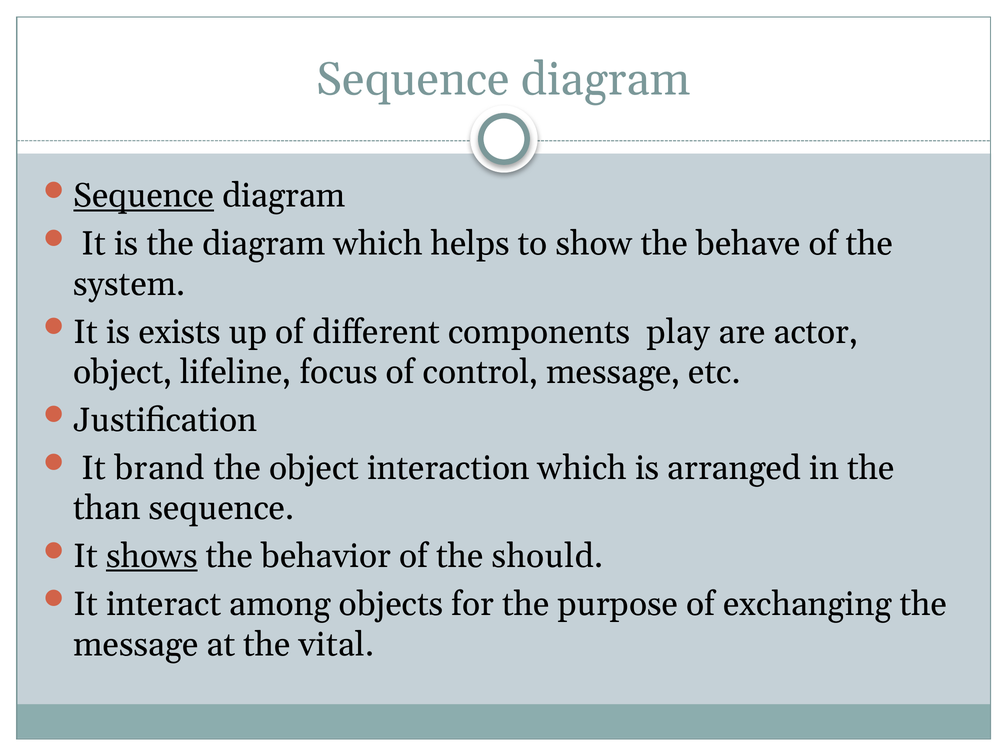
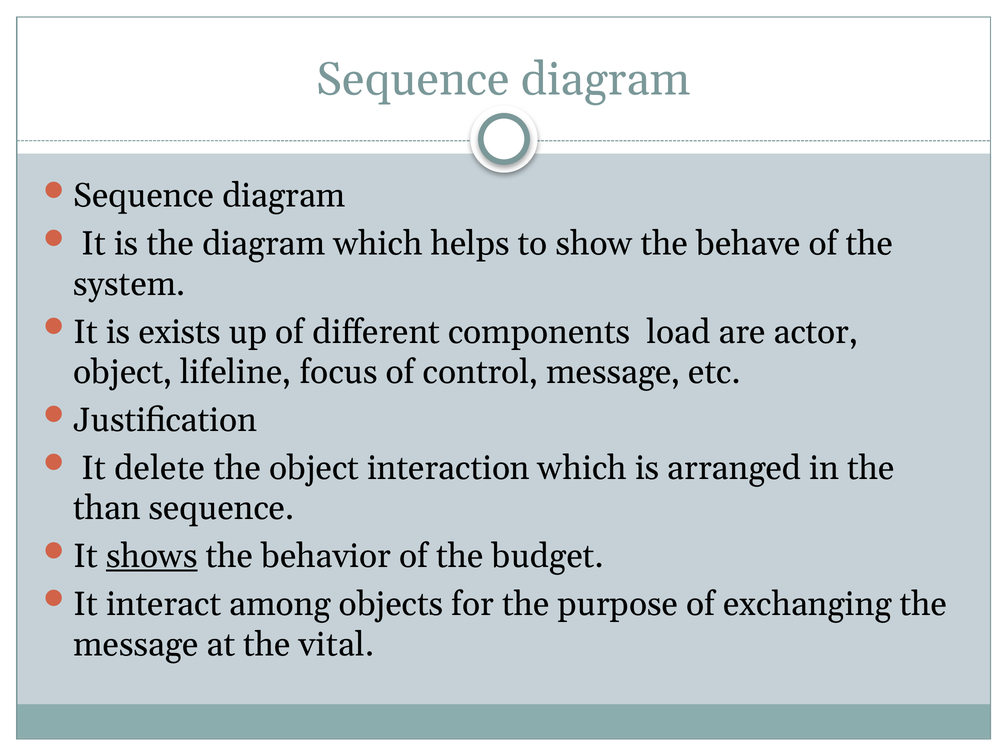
Sequence underline: present -> none (144, 196)
play: play -> load (679, 332)
brand: brand -> delete (160, 468)
should: should -> budget (548, 556)
